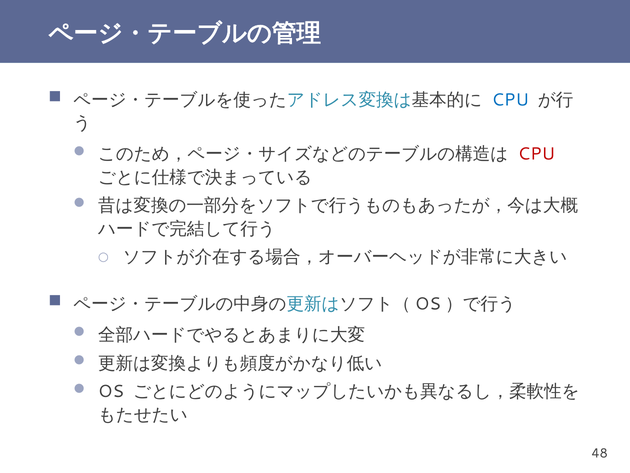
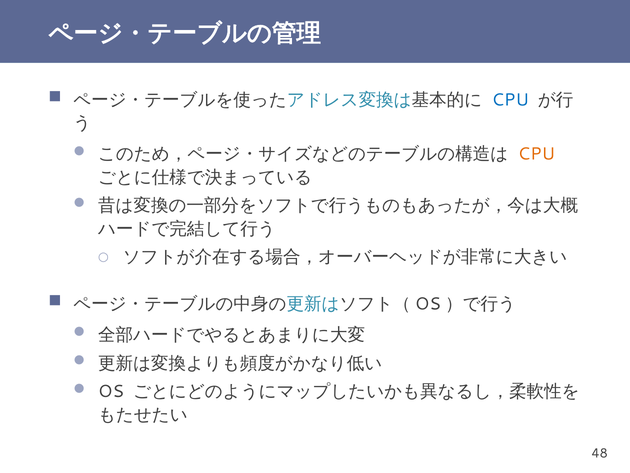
CPU colour: red -> orange (536, 154)
